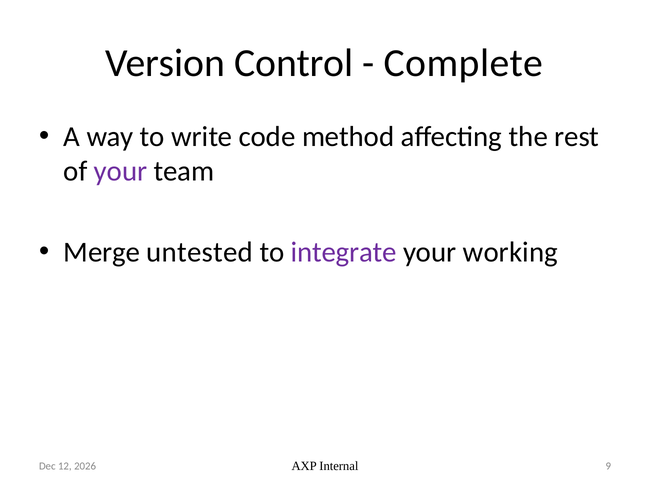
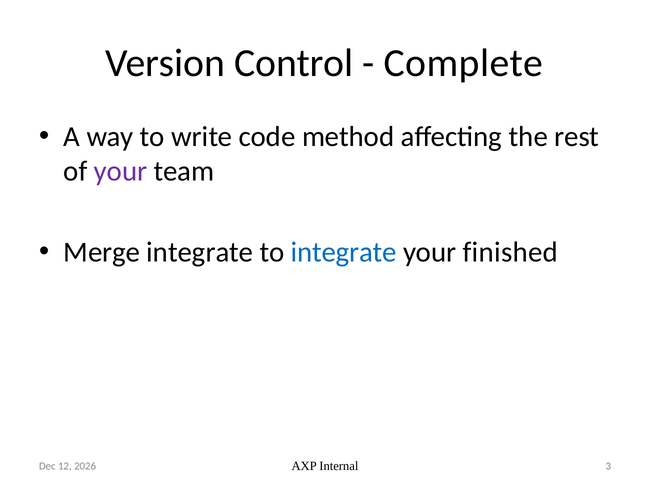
Merge untested: untested -> integrate (200, 252)
integrate colour: purple -> blue (344, 252)
working: working -> finished (510, 252)
9: 9 -> 3 (608, 465)
